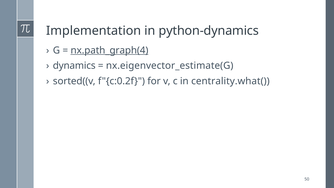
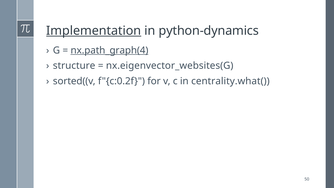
Implementation underline: none -> present (94, 31)
dynamics: dynamics -> structure (74, 66)
nx.eigenvector_estimate(G: nx.eigenvector_estimate(G -> nx.eigenvector_websites(G (170, 66)
